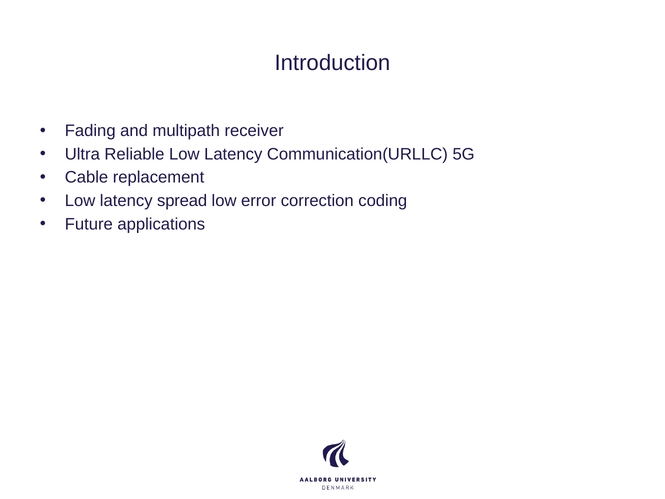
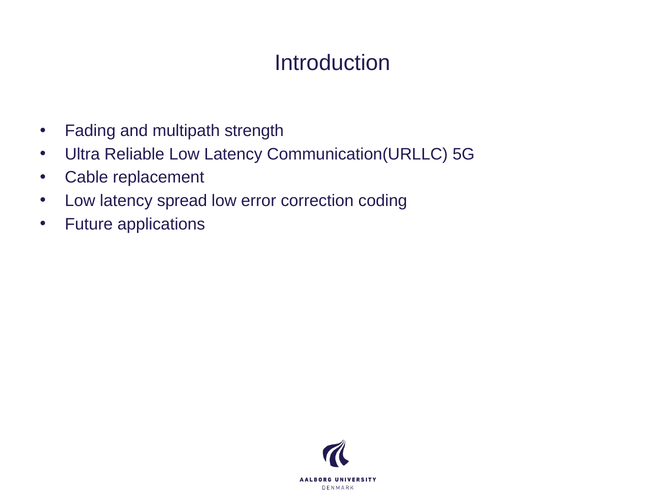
receiver: receiver -> strength (254, 131)
